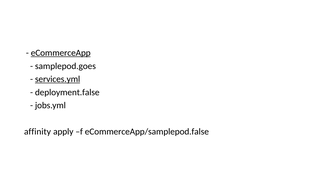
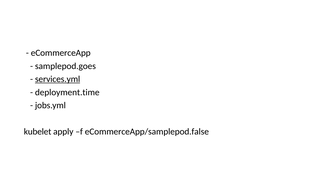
eCommerceApp underline: present -> none (61, 53)
deployment.false: deployment.false -> deployment.time (67, 93)
affinity: affinity -> kubelet (38, 132)
